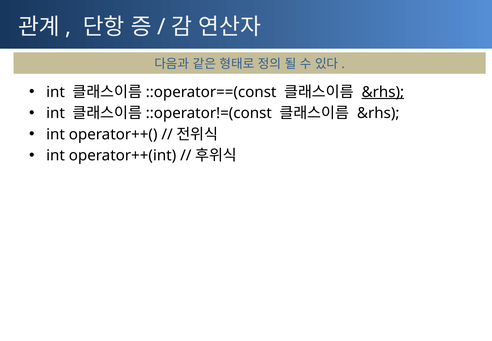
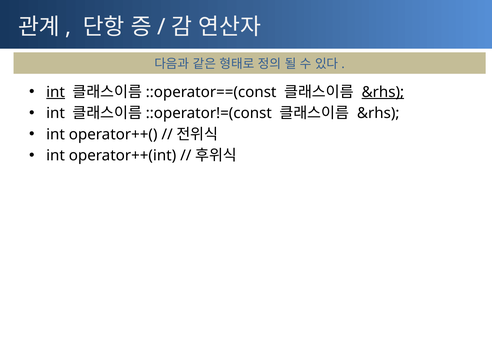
int underline: none -> present (56, 92)
